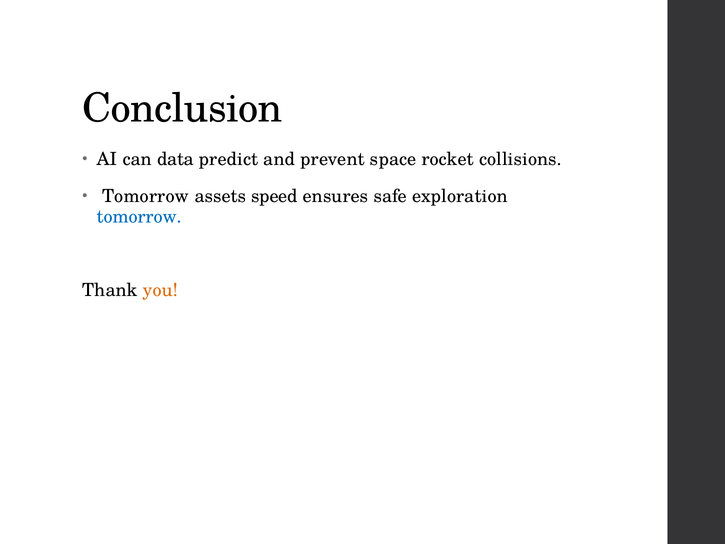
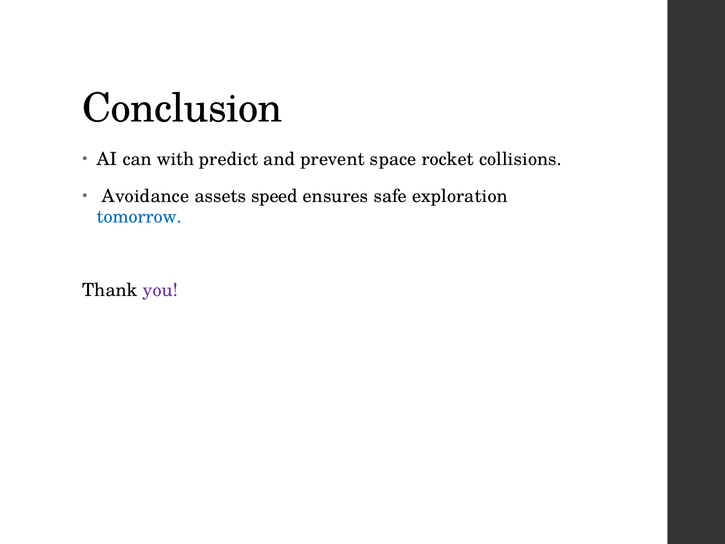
data: data -> with (176, 159)
Tomorrow: Tomorrow -> Avoidance (146, 196)
you colour: orange -> purple (160, 290)
